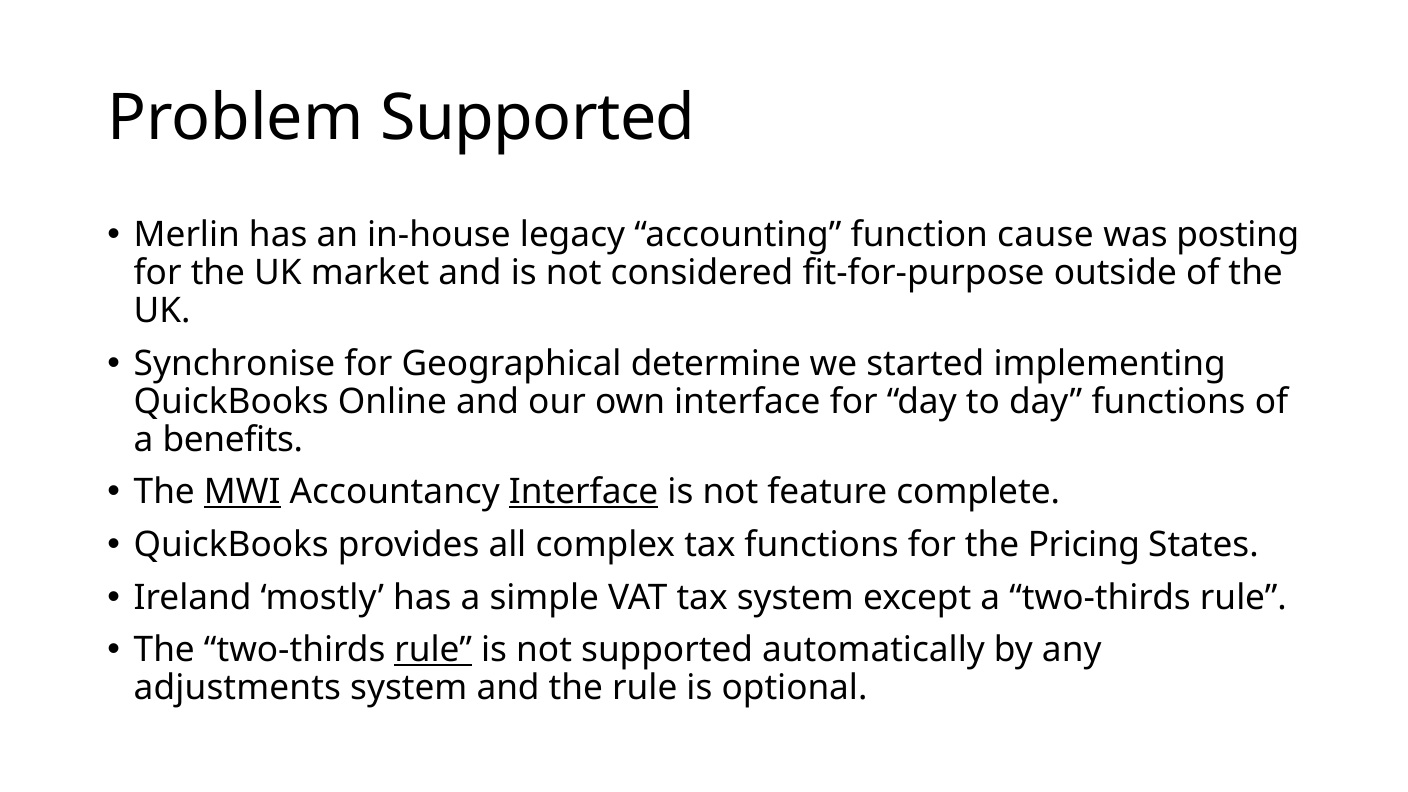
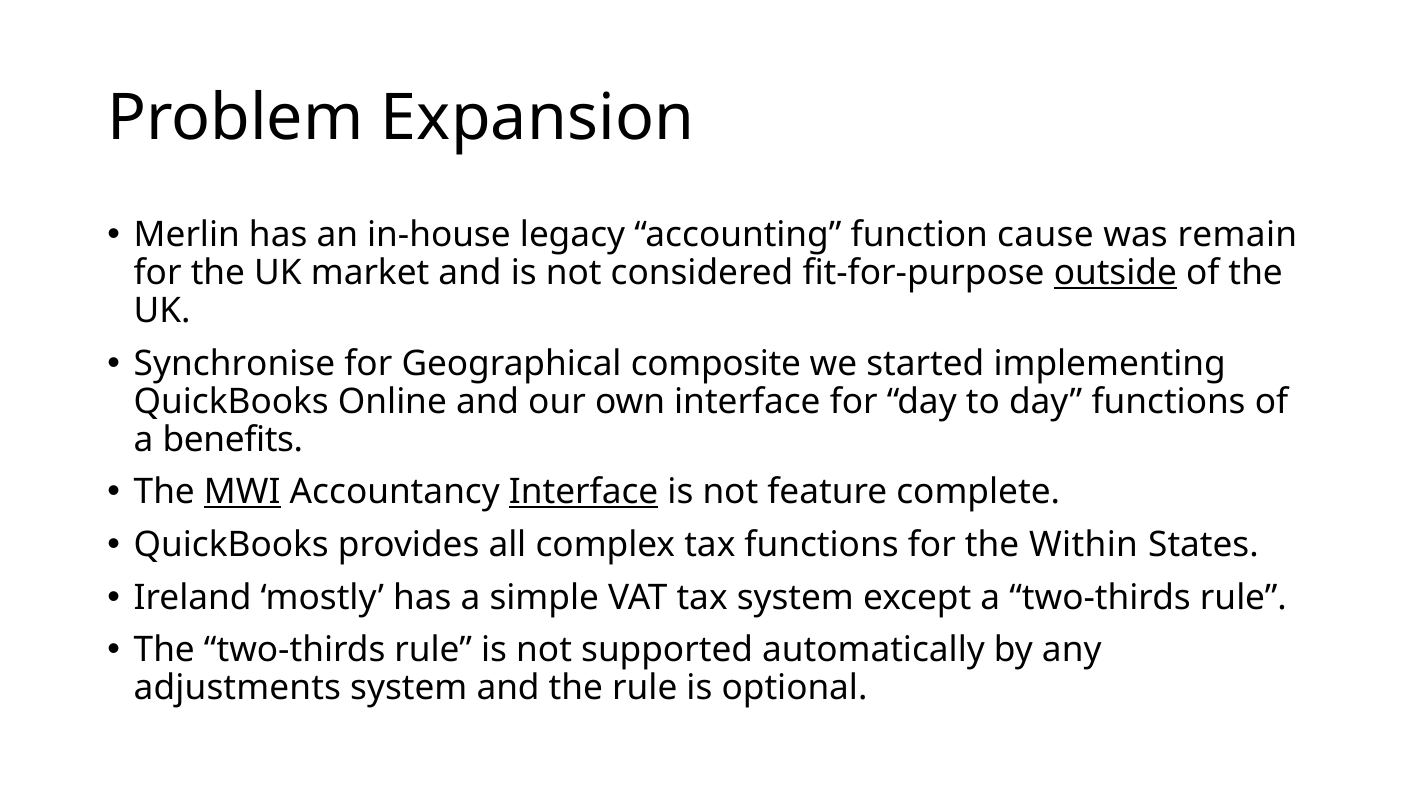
Problem Supported: Supported -> Expansion (538, 118)
posting: posting -> remain (1237, 235)
outside underline: none -> present (1115, 273)
determine: determine -> composite (716, 364)
Pricing: Pricing -> Within (1084, 545)
rule underline: present -> none (433, 650)
